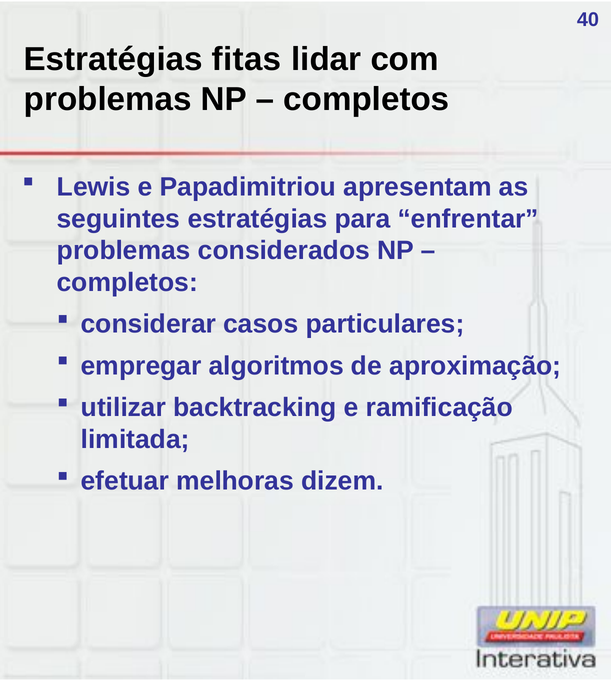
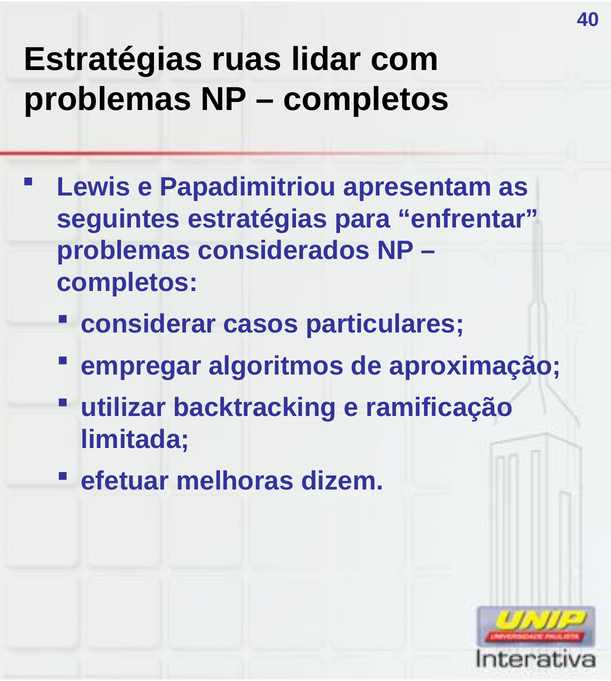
fitas: fitas -> ruas (247, 60)
